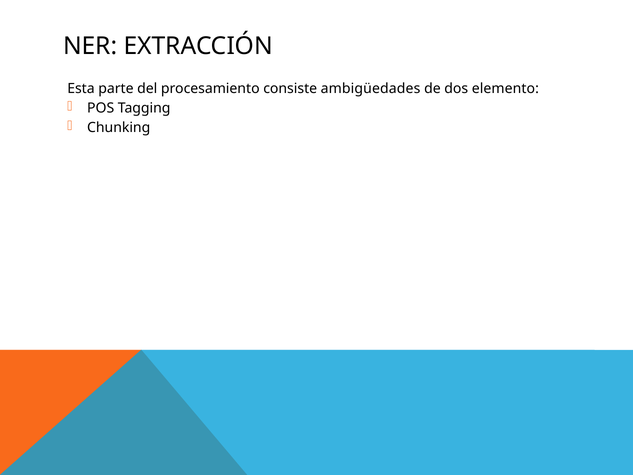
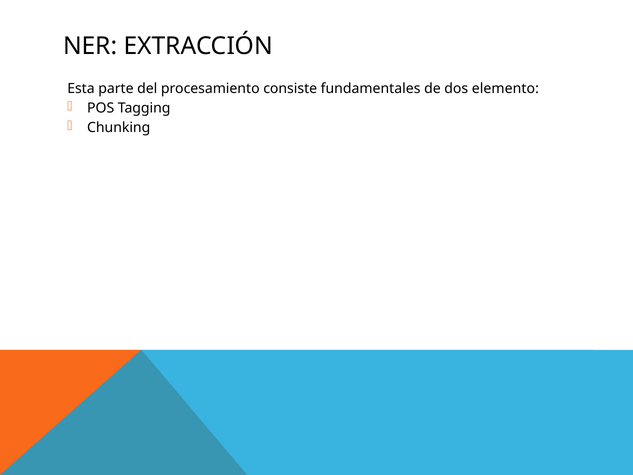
ambigüedades: ambigüedades -> fundamentales (371, 89)
